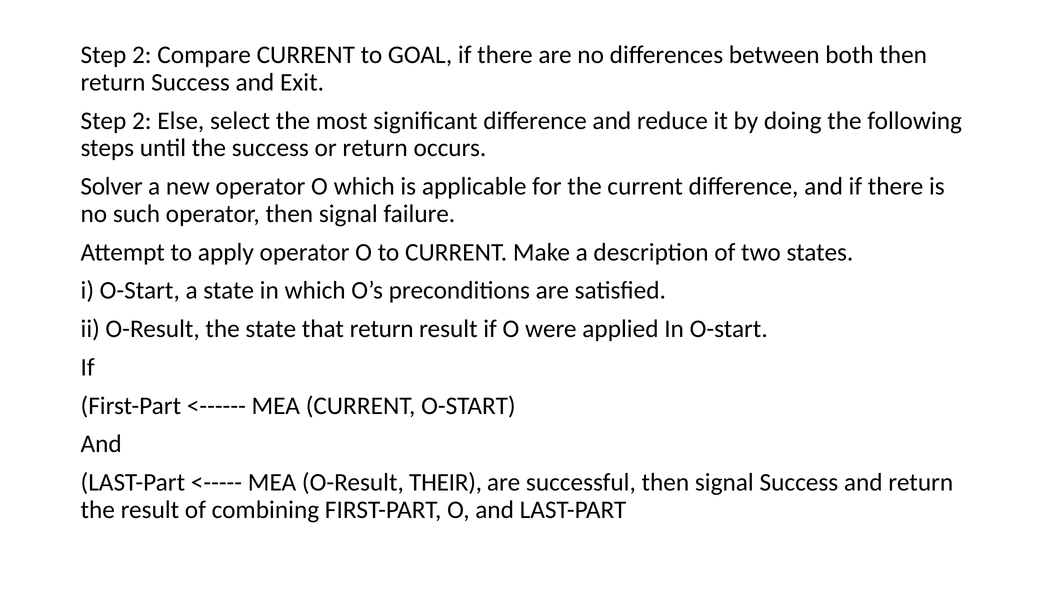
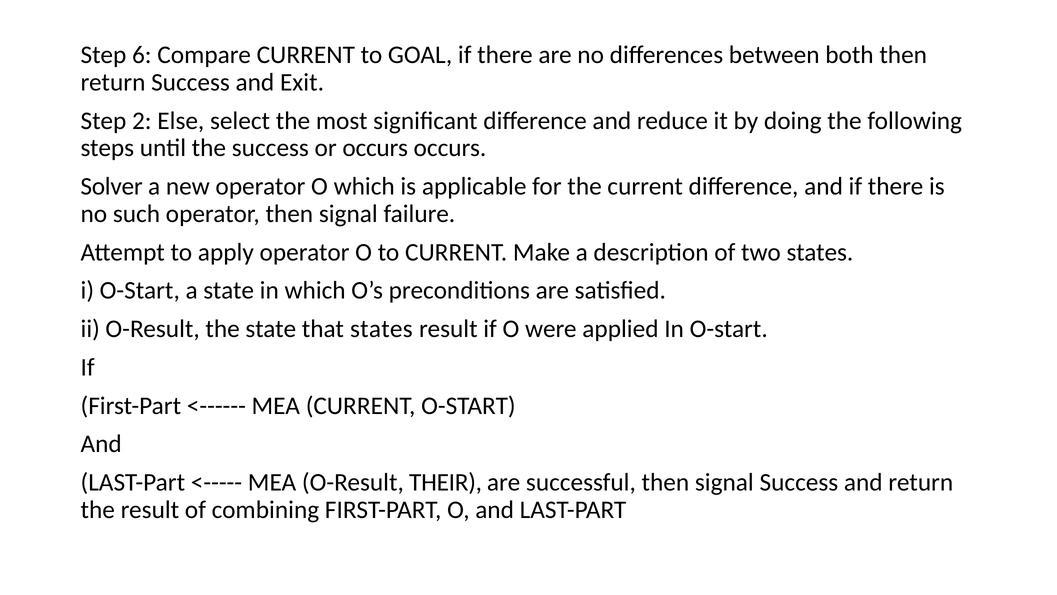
2: 2 -> 6 (142, 55)
or return: return -> occurs (375, 148)
that return: return -> states (381, 329)
